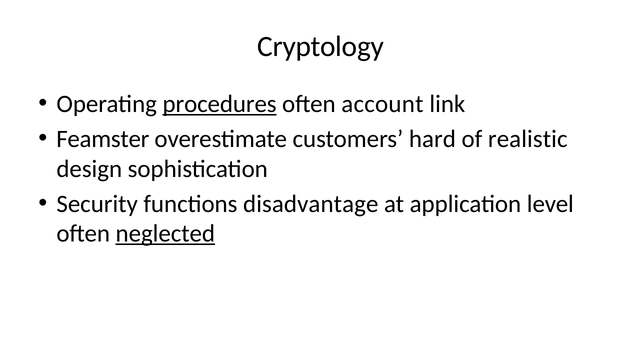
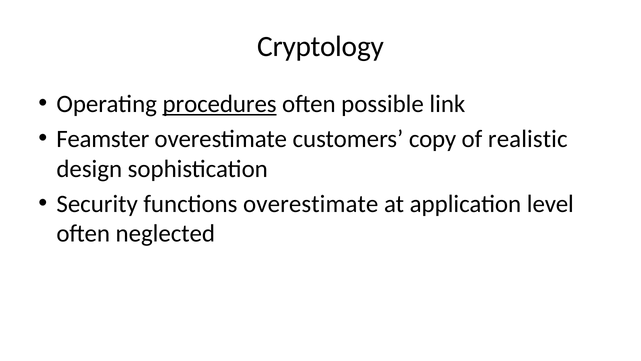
account: account -> possible (383, 104)
hard: hard -> copy (433, 139)
functions disadvantage: disadvantage -> overestimate (311, 204)
neglected underline: present -> none (165, 233)
